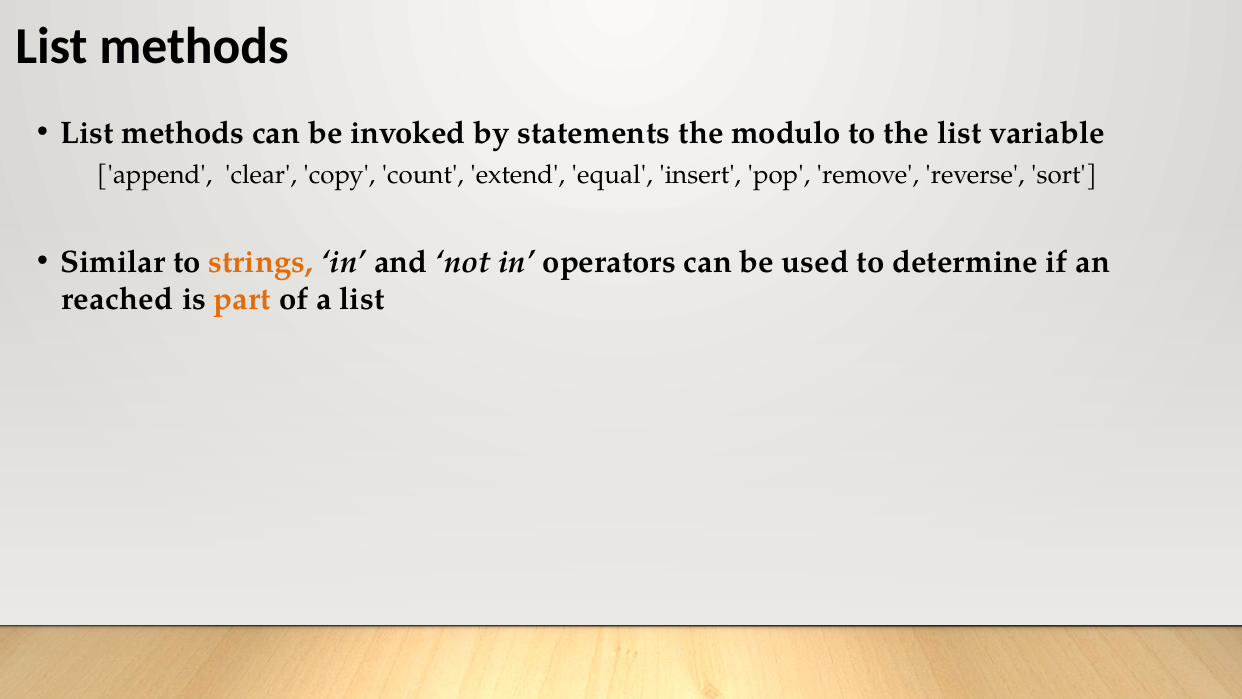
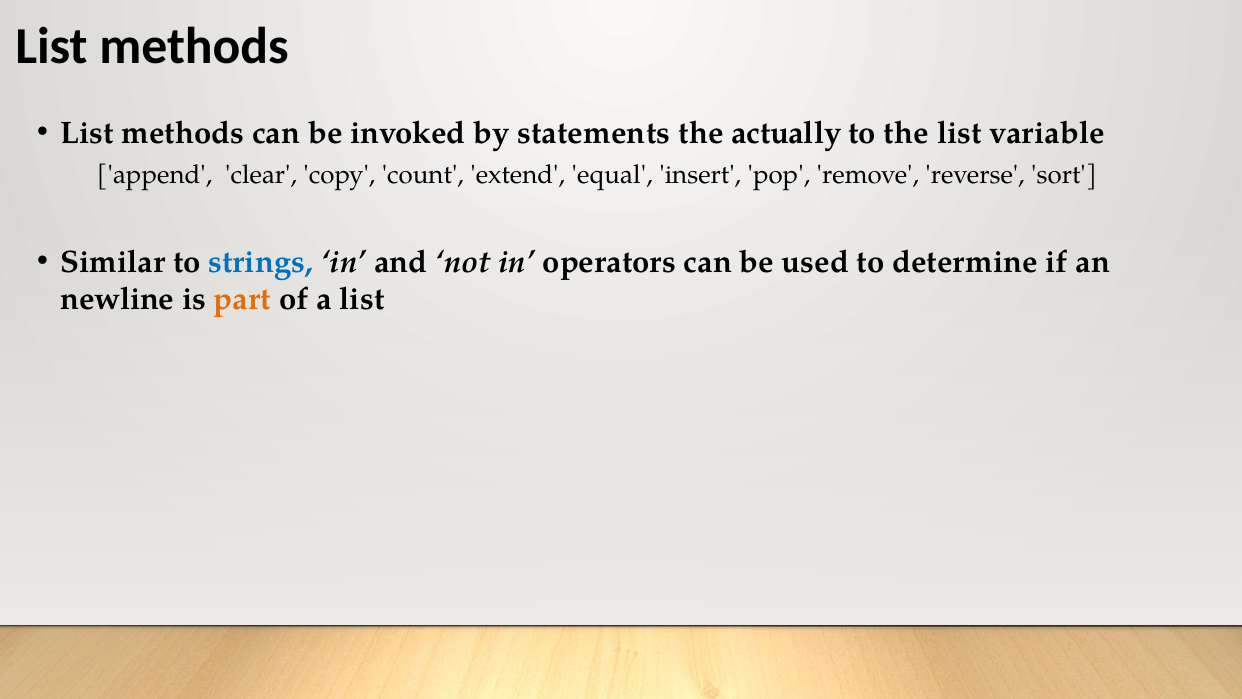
modulo: modulo -> actually (786, 133)
strings colour: orange -> blue (261, 262)
reached: reached -> newline (117, 299)
